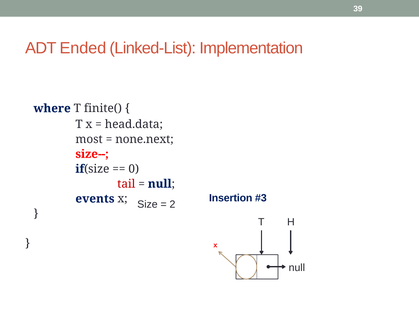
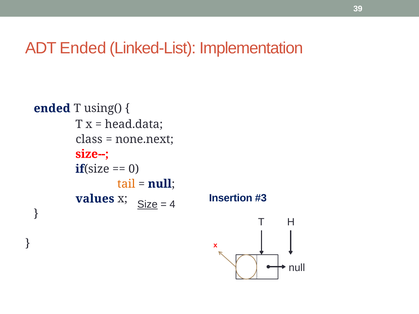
where: where -> ended (52, 108)
finite(: finite( -> using( (103, 108)
most: most -> class (89, 139)
tail colour: red -> orange (126, 184)
events: events -> values (95, 199)
Size underline: none -> present (147, 205)
2: 2 -> 4 (172, 205)
